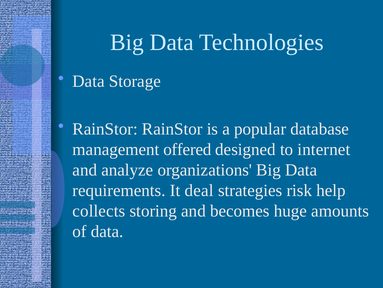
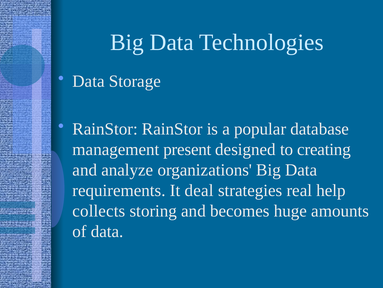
offered: offered -> present (187, 149)
internet: internet -> creating (324, 149)
risk: risk -> real (299, 190)
